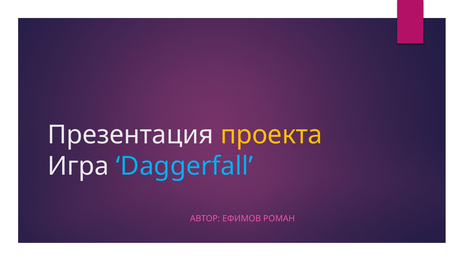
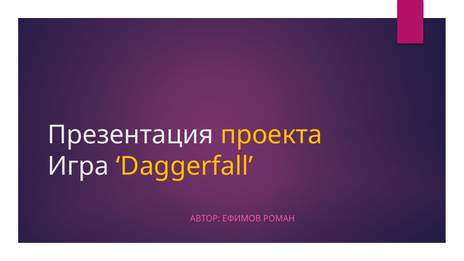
Daggerfall colour: light blue -> yellow (184, 166)
